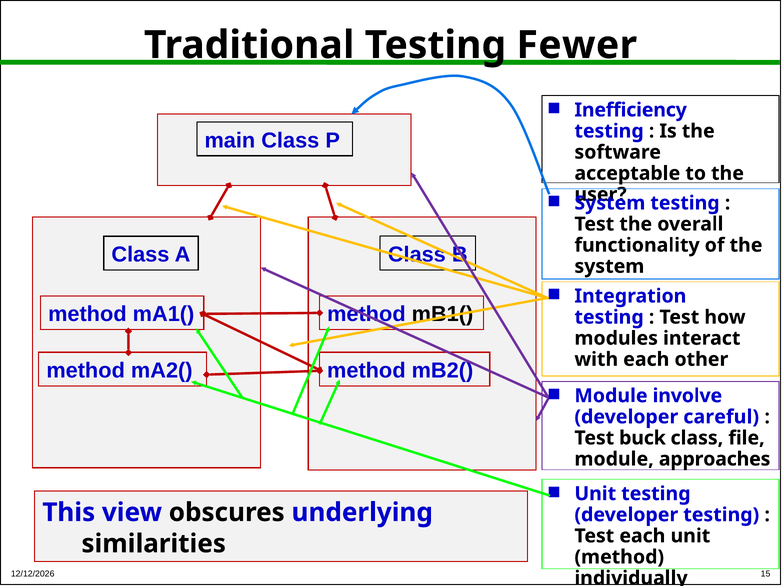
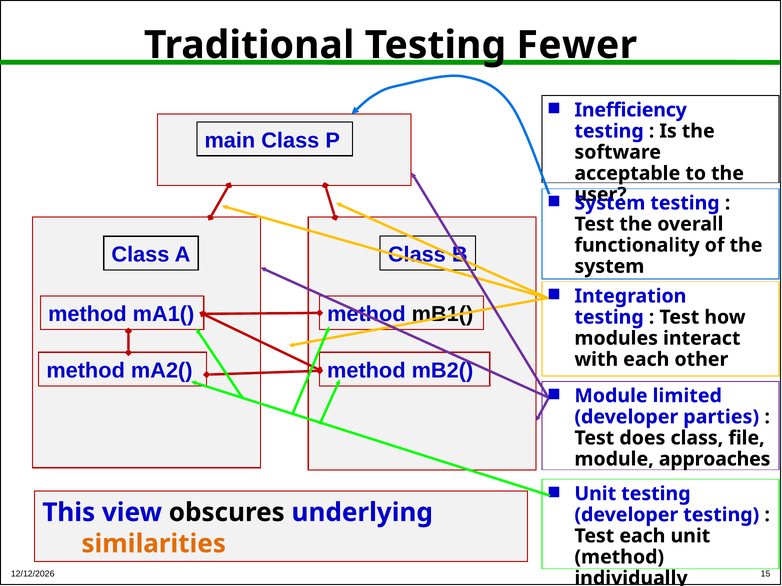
involve: involve -> limited (687, 396)
careful: careful -> parties (721, 417)
buck: buck -> does (642, 438)
similarities colour: black -> orange (154, 544)
